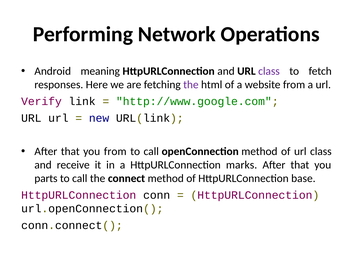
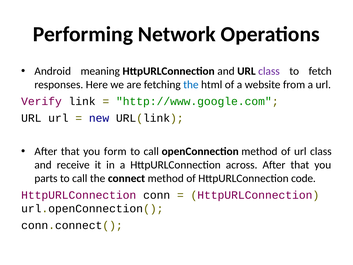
the colour: purple -> blue (191, 85)
you from: from -> form (115, 151)
marks: marks -> across (242, 165)
base: base -> code (303, 178)
